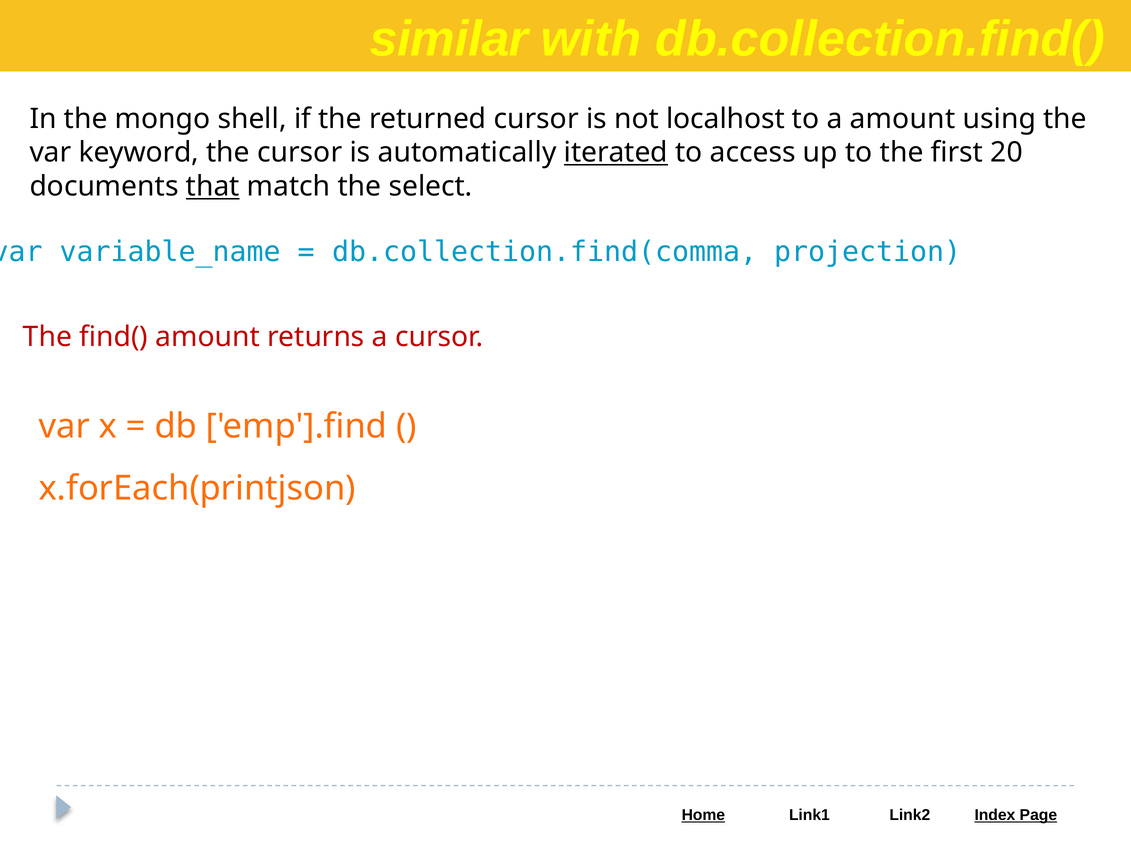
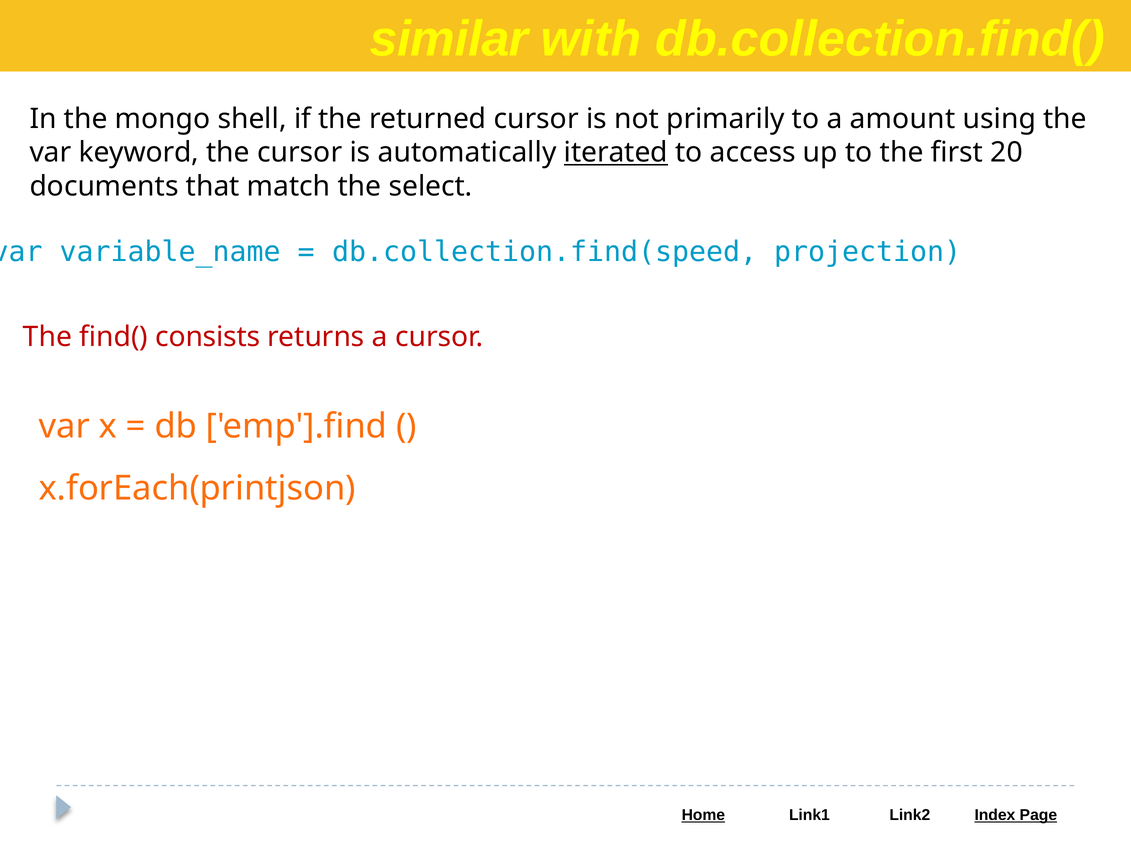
localhost: localhost -> primarily (725, 119)
that underline: present -> none (213, 187)
db.collection.find(comma: db.collection.find(comma -> db.collection.find(speed (545, 252)
find( amount: amount -> consists (208, 337)
